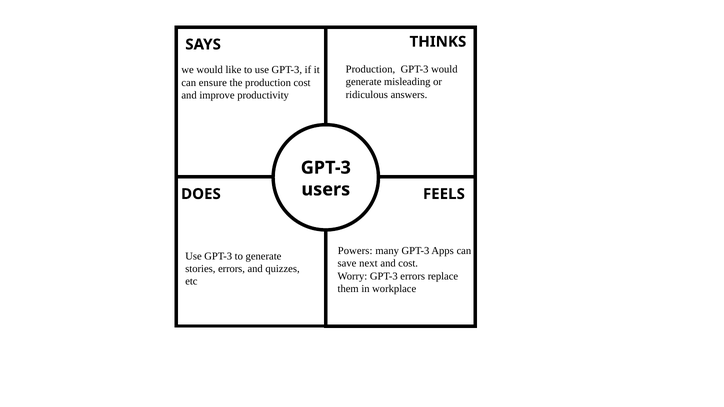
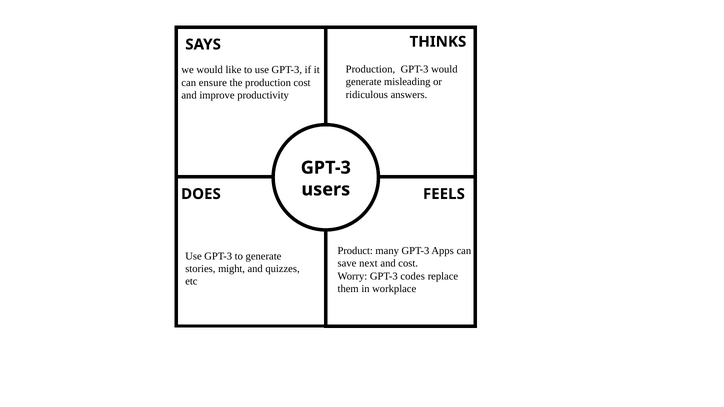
Powers: Powers -> Product (355, 251)
stories errors: errors -> might (232, 269)
GPT-3 errors: errors -> codes (413, 276)
